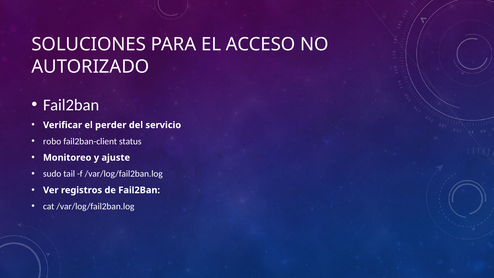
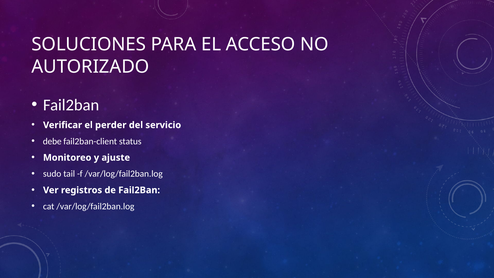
robo: robo -> debe (52, 141)
